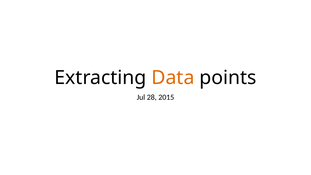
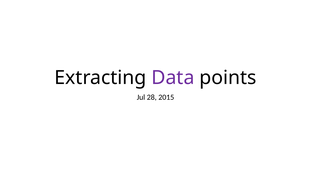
Data colour: orange -> purple (173, 78)
